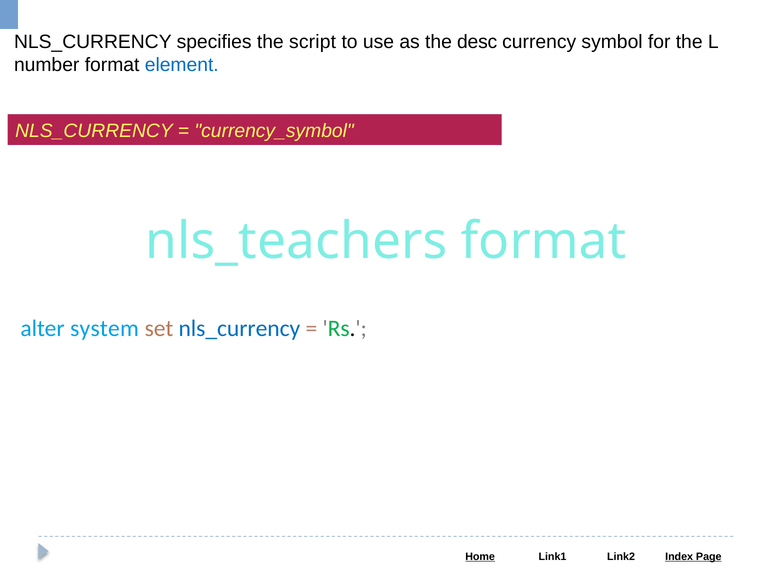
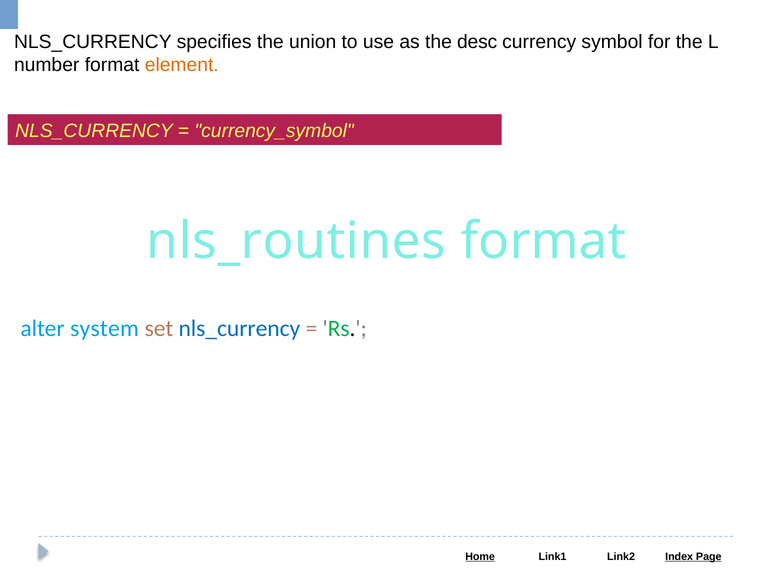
script: script -> union (313, 42)
element colour: blue -> orange (182, 65)
nls_teachers: nls_teachers -> nls_routines (296, 241)
